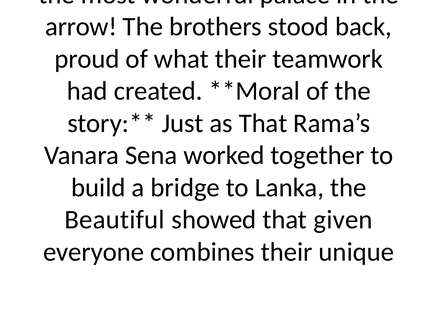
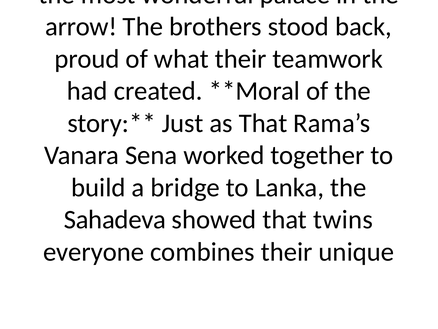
Beautiful: Beautiful -> Sahadeva (115, 219)
given: given -> twins (343, 219)
